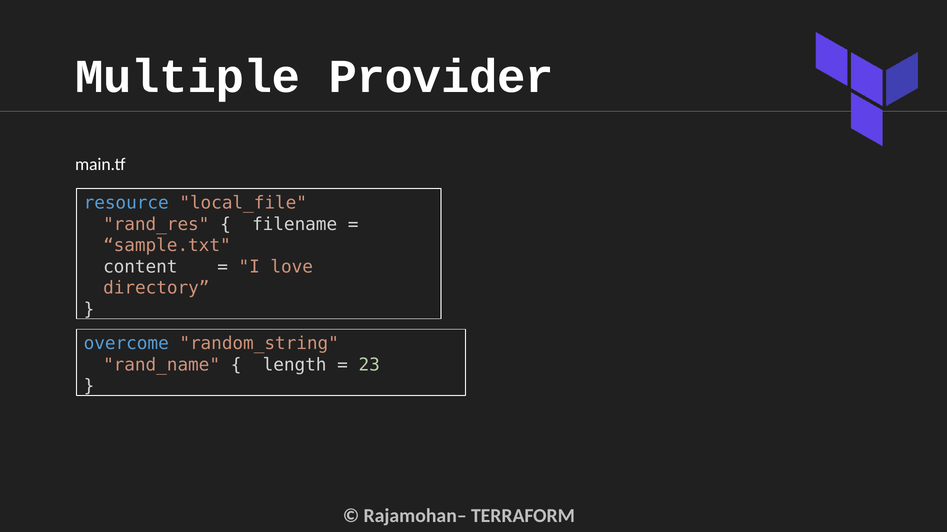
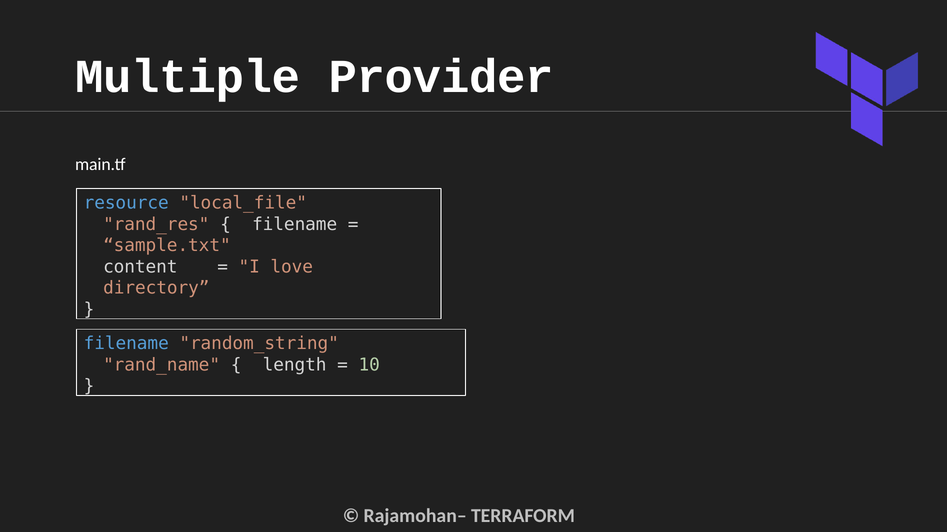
overcome: overcome -> filename (126, 344)
23: 23 -> 10 (369, 365)
